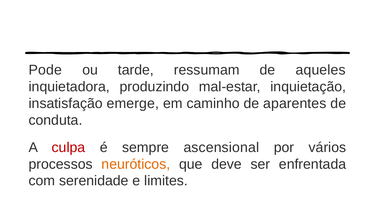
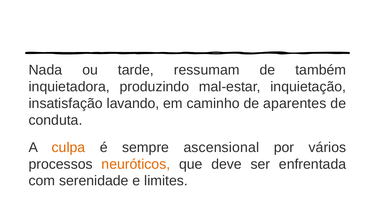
Pode: Pode -> Nada (45, 70)
aqueles: aqueles -> também (321, 70)
emerge: emerge -> lavando (133, 103)
culpa colour: red -> orange (68, 147)
